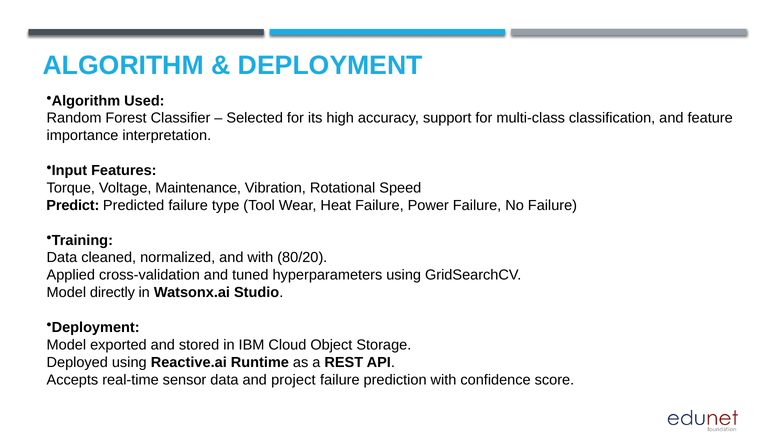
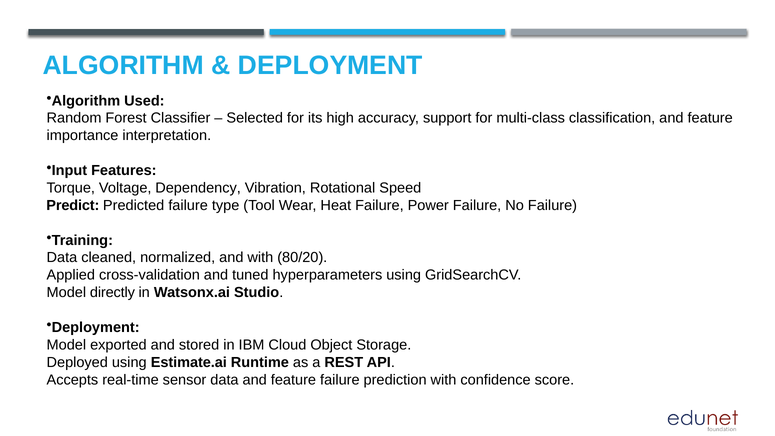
Maintenance: Maintenance -> Dependency (198, 188)
Reactive.ai: Reactive.ai -> Estimate.ai (189, 362)
data and project: project -> feature (293, 380)
